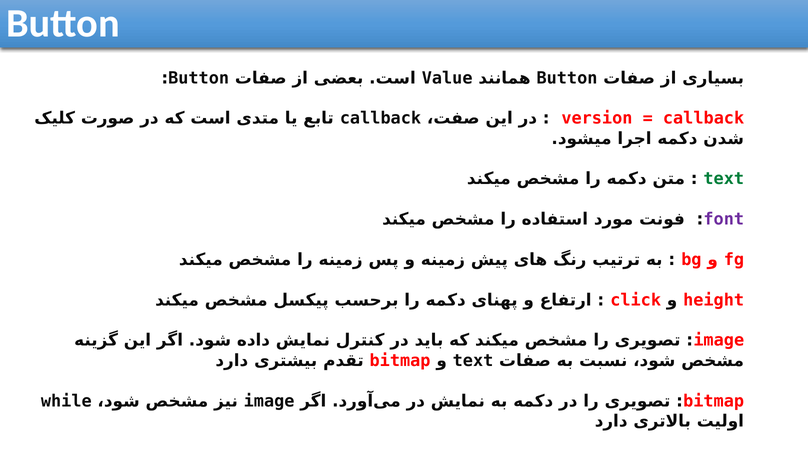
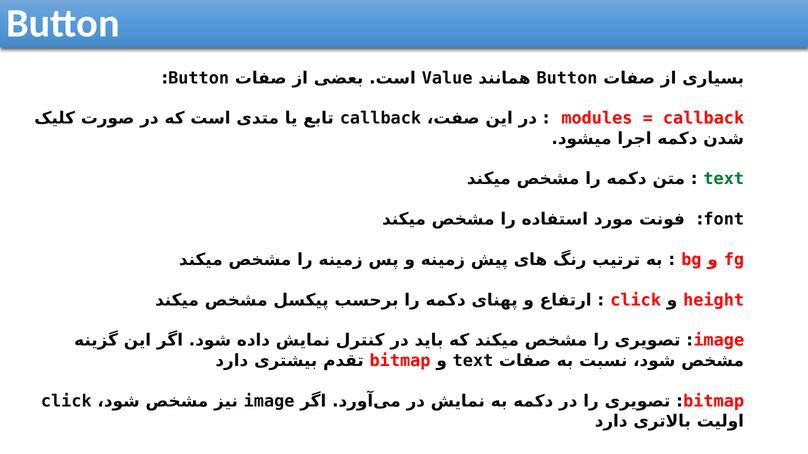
version: version -> modules (597, 119)
font colour: purple -> black (724, 220)
while: while -> click (66, 401)
